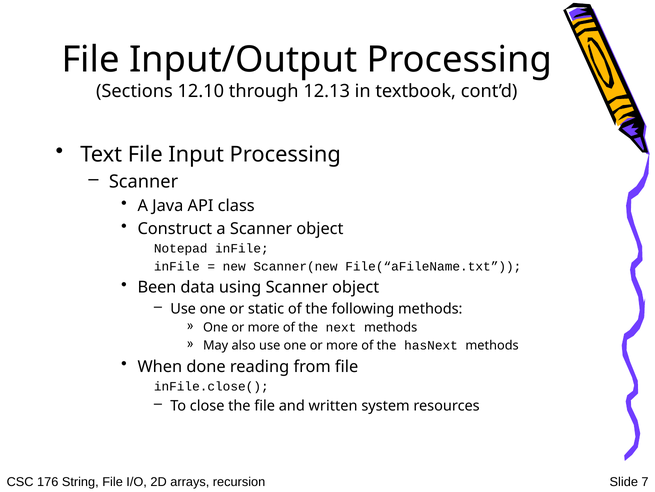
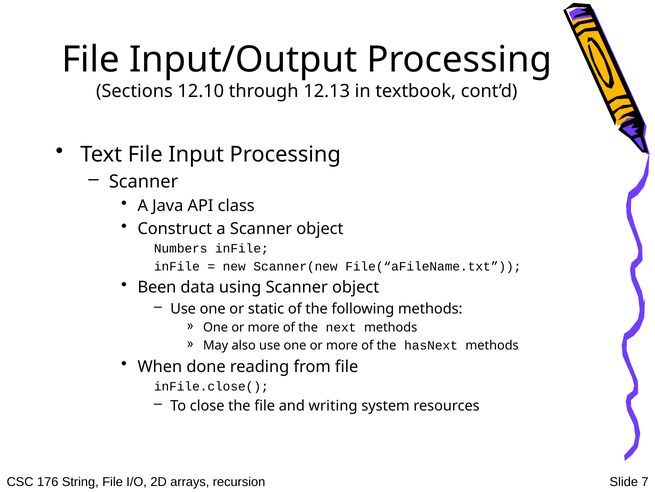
Notepad: Notepad -> Numbers (181, 248)
written: written -> writing (333, 405)
